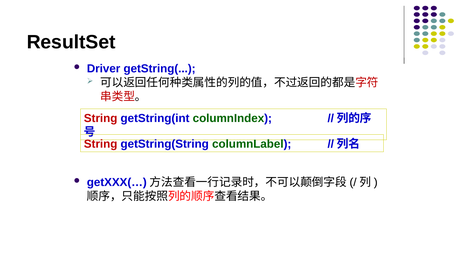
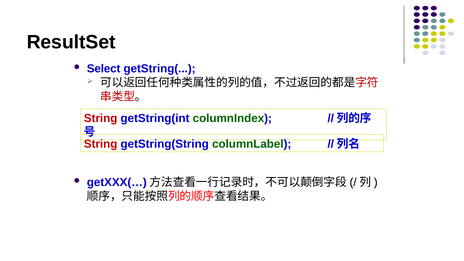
Driver: Driver -> Select (104, 69)
